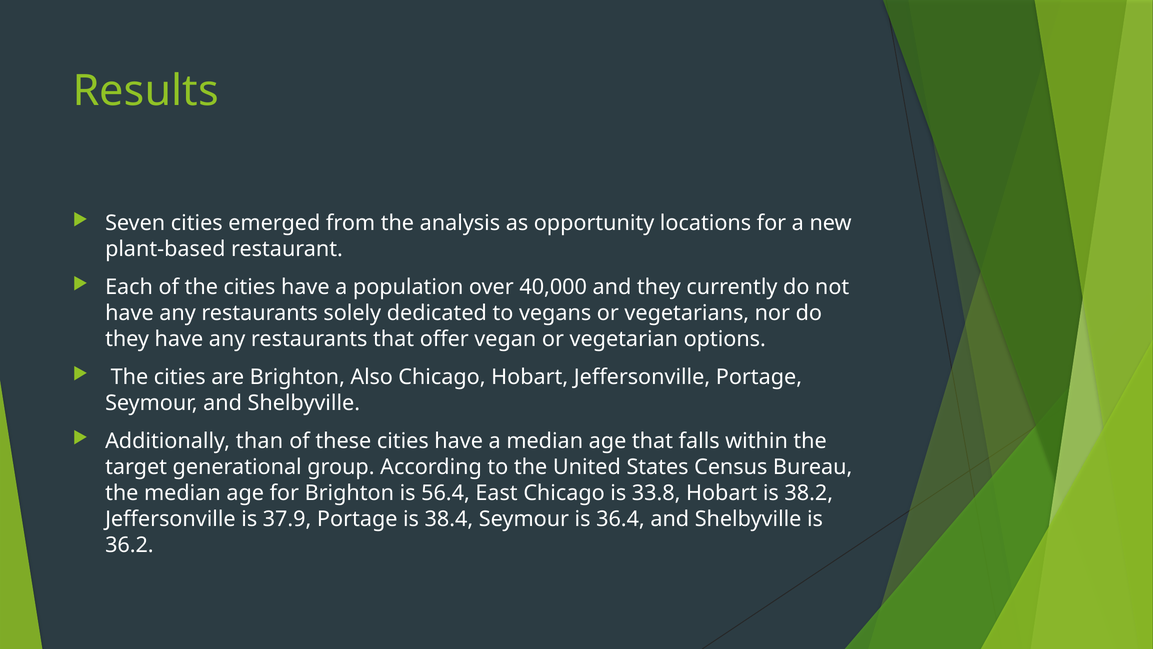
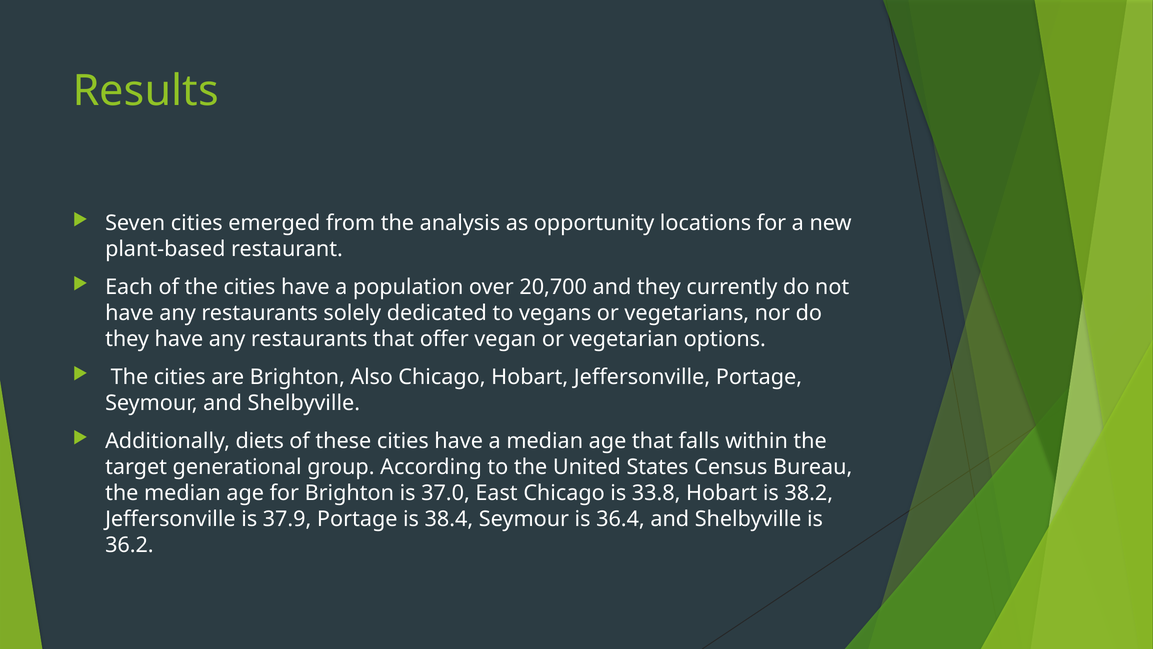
40,000: 40,000 -> 20,700 (553, 287)
than: than -> diets (260, 441)
56.4: 56.4 -> 37.0 (445, 493)
